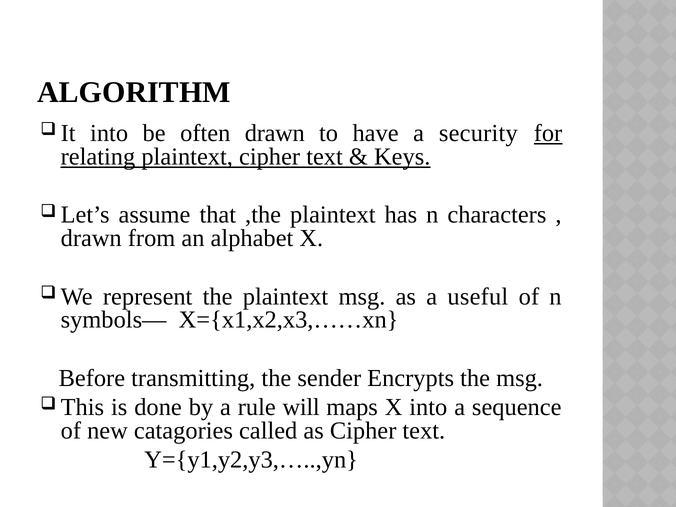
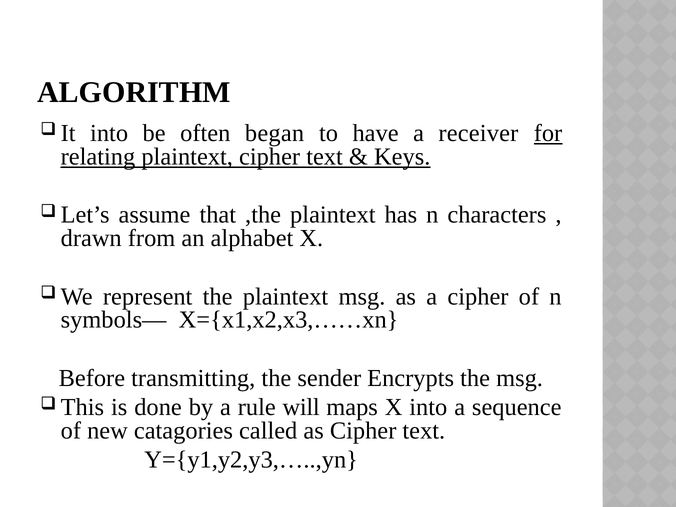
often drawn: drawn -> began (275, 133)
security: security -> receiver (478, 133)
a useful: useful -> cipher (478, 296)
